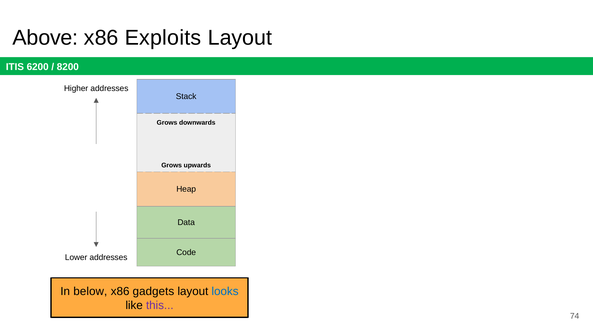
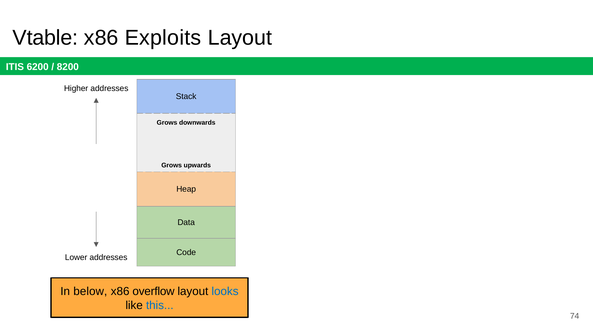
Above: Above -> Vtable (45, 38)
gadgets: gadgets -> overflow (154, 291)
this colour: purple -> blue (160, 305)
